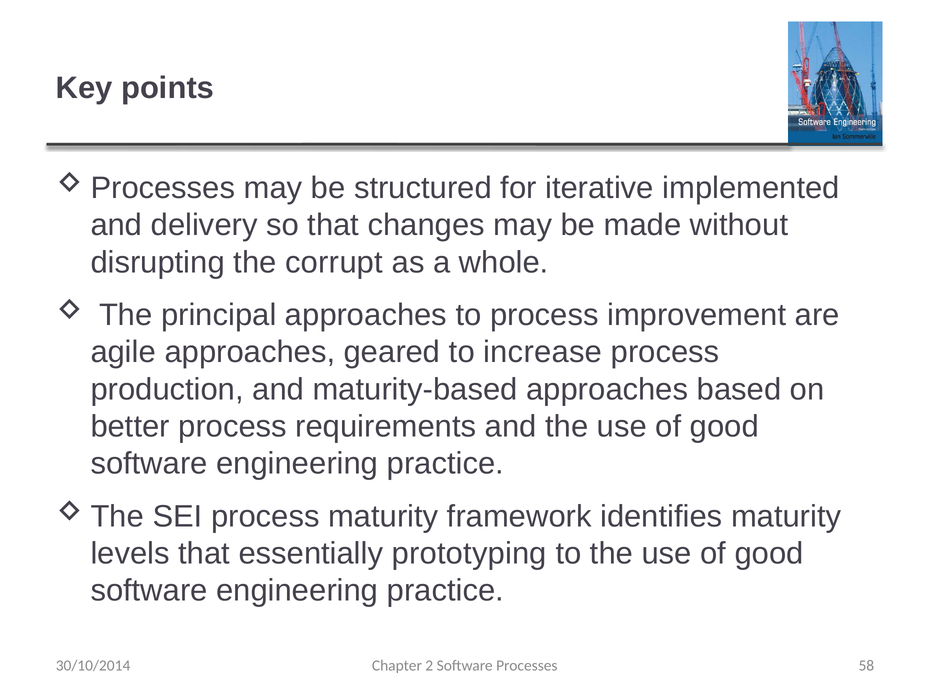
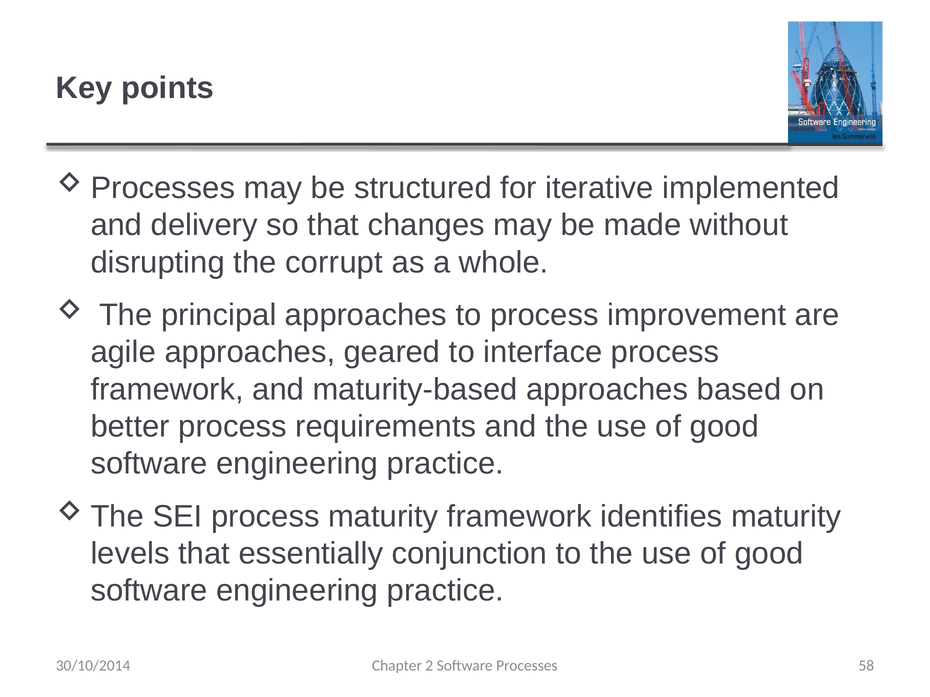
increase: increase -> interface (543, 352)
production: production -> framework (167, 390)
prototyping: prototyping -> conjunction (469, 554)
